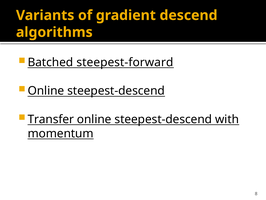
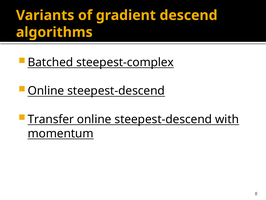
steepest-forward: steepest-forward -> steepest-complex (125, 62)
